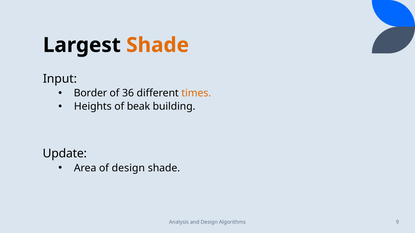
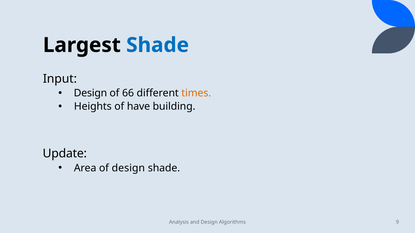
Shade colour: orange -> blue (158, 45)
Border: Border -> Design (90, 93)
36: 36 -> 66 (128, 93)
beak: beak -> have (139, 107)
